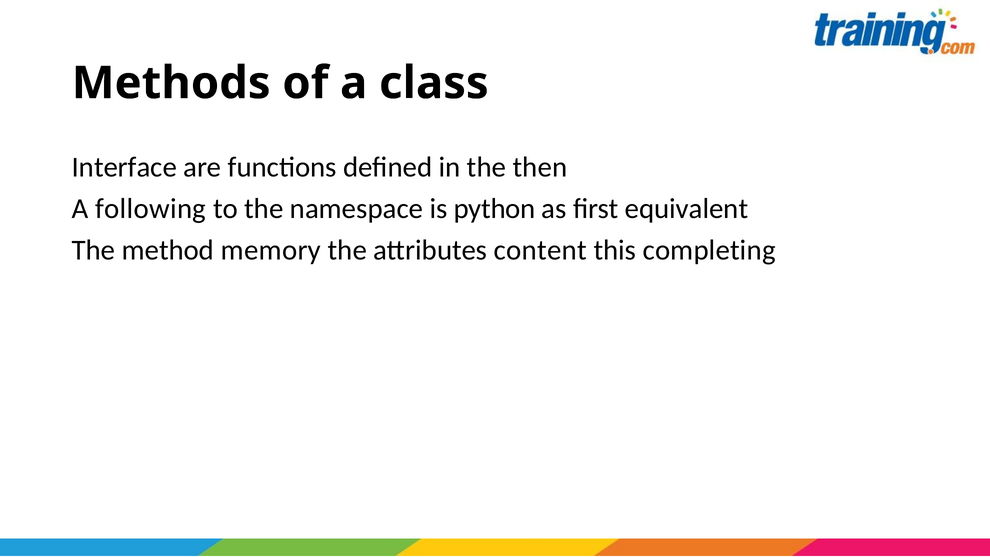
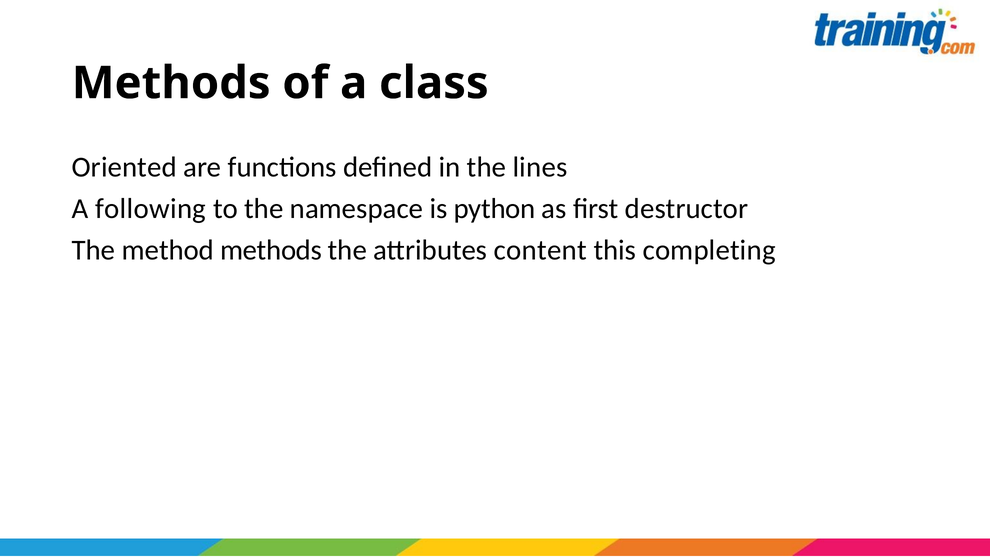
Interface: Interface -> Oriented (124, 167)
then: then -> lines (540, 167)
equivalent: equivalent -> destructor (686, 209)
method memory: memory -> methods (271, 250)
